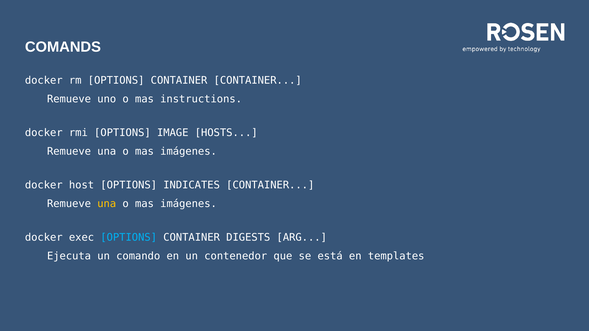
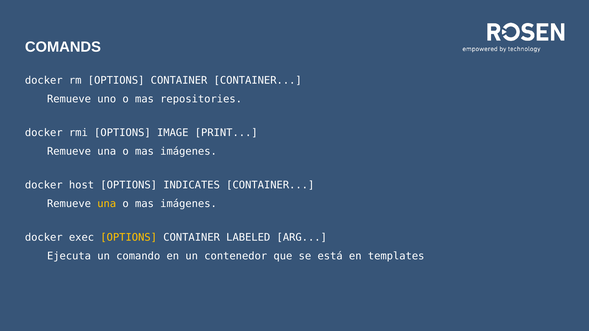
instructions: instructions -> repositories (201, 99)
HOSTS: HOSTS -> PRINT (226, 133)
OPTIONS colour: light blue -> yellow (129, 238)
DIGESTS: DIGESTS -> LABELED (248, 238)
